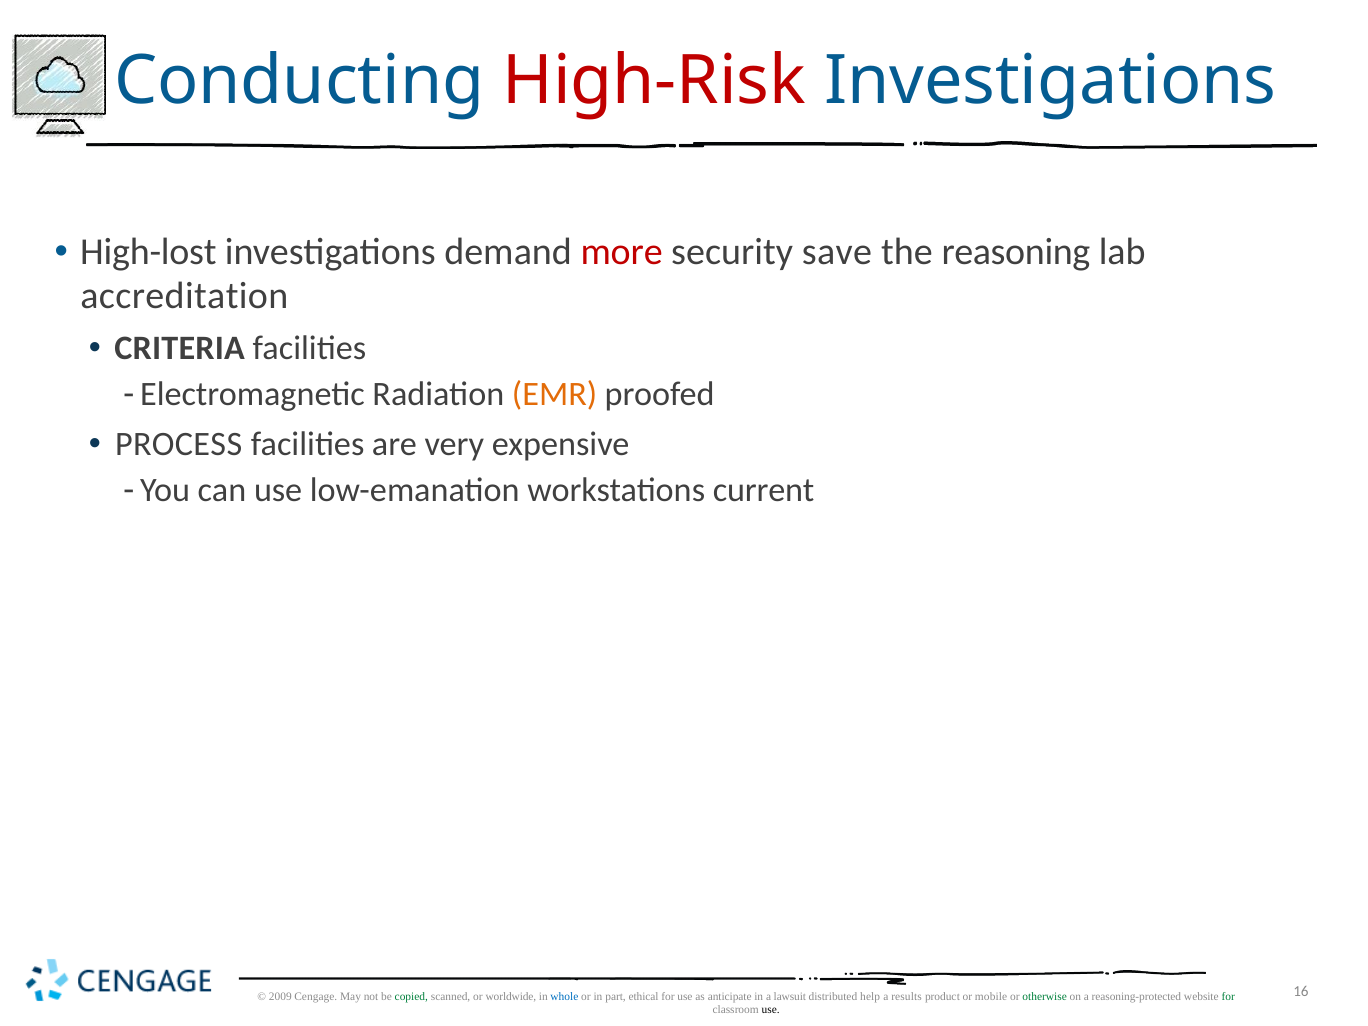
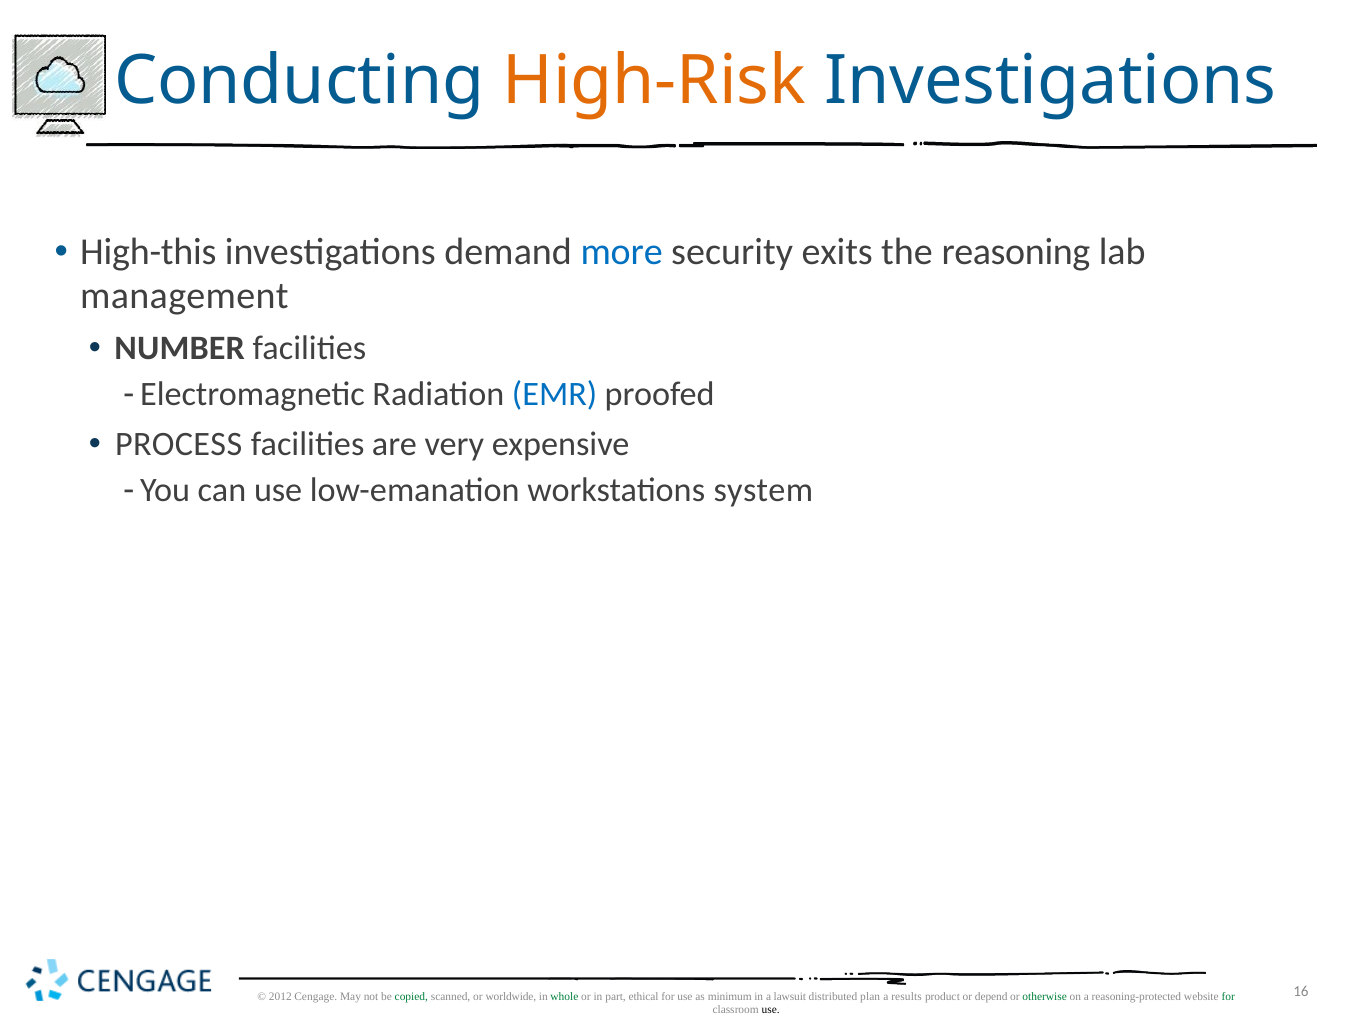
High-Risk colour: red -> orange (654, 81)
High-lost: High-lost -> High-this (148, 252)
more colour: red -> blue (622, 252)
save: save -> exits (837, 252)
accreditation: accreditation -> management (184, 296)
CRITERIA: CRITERIA -> NUMBER (180, 348)
EMR colour: orange -> blue (555, 394)
current: current -> system (763, 490)
2009: 2009 -> 2012 (280, 996)
whole colour: blue -> green (564, 996)
anticipate: anticipate -> minimum (730, 996)
help: help -> plan (870, 996)
mobile: mobile -> depend (991, 996)
